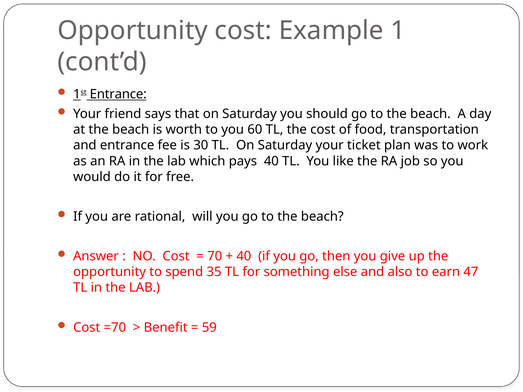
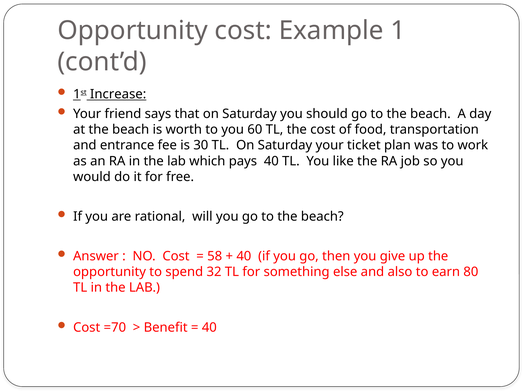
1st Entrance: Entrance -> Increase (118, 94)
70: 70 -> 58 (215, 256)
35: 35 -> 32 (214, 272)
47: 47 -> 80 (471, 272)
59: 59 -> 40 (209, 328)
